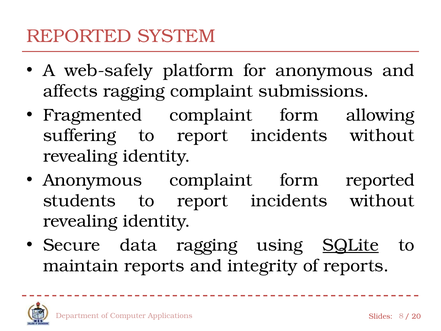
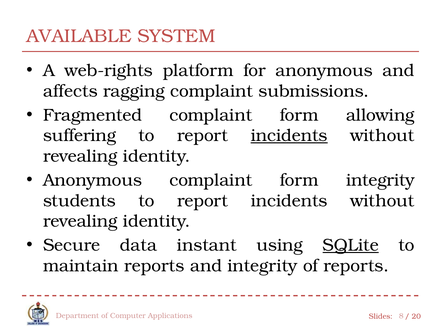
REPORTED: REPORTED -> AVAILABLE (79, 36)
web-safely: web-safely -> web-rights (109, 70)
incidents underline: none -> present (289, 135)
form reported: reported -> integrity (380, 180)
data ragging: ragging -> instant (207, 245)
